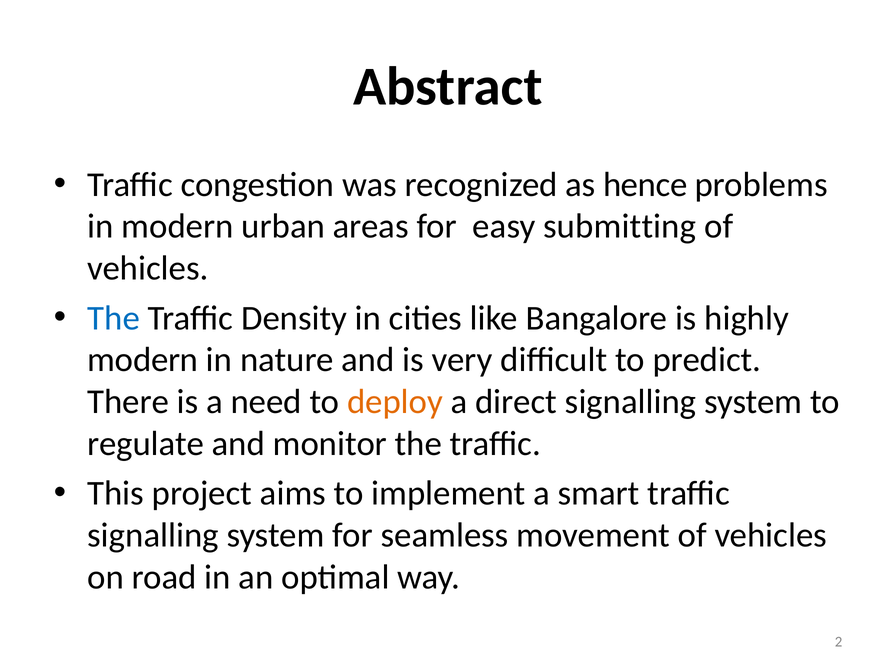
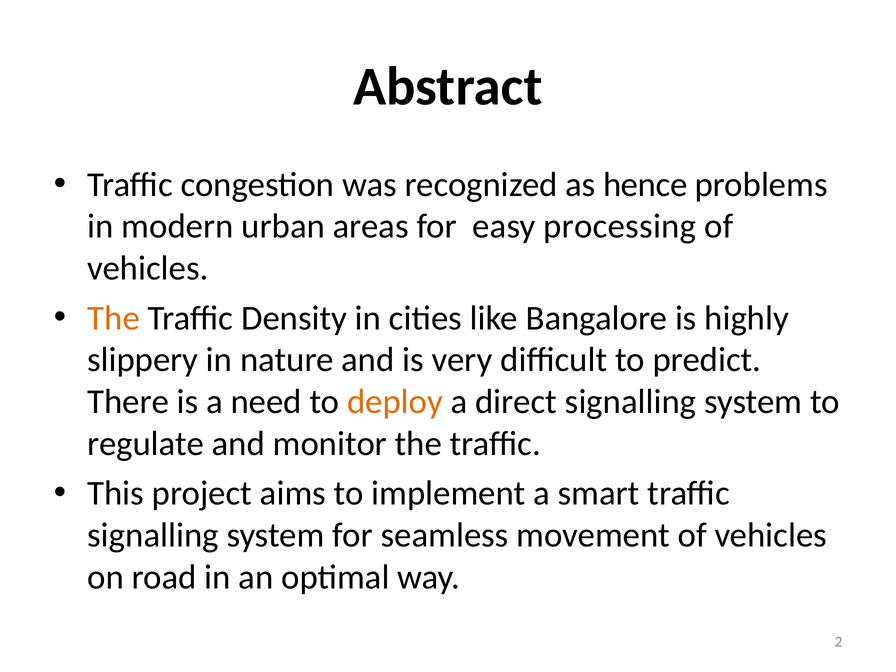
submitting: submitting -> processing (620, 226)
The colour: blue -> orange (114, 318)
modern: modern -> slippery (143, 360)
